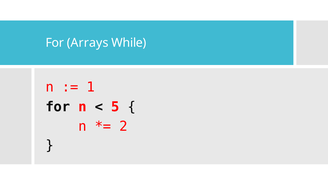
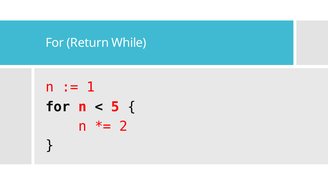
Arrays: Arrays -> Return (88, 43)
